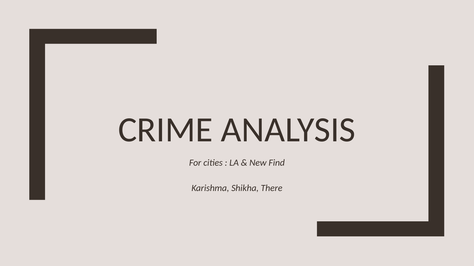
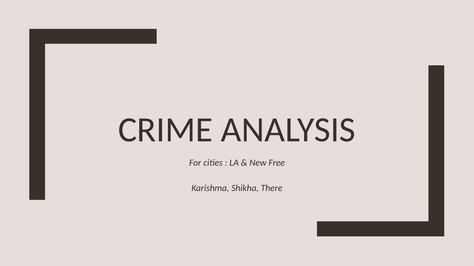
Find: Find -> Free (277, 163)
